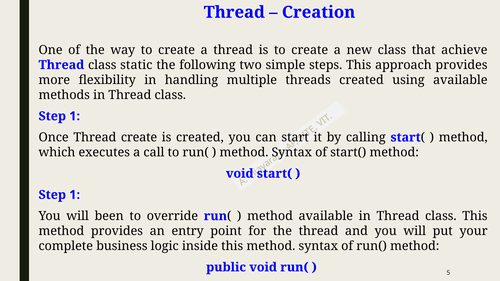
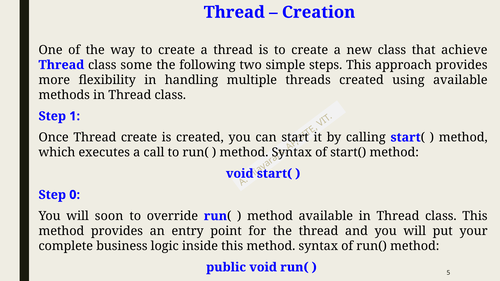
static: static -> some (136, 65)
1: 1 -> 0 (73, 195)
been: been -> soon (109, 216)
